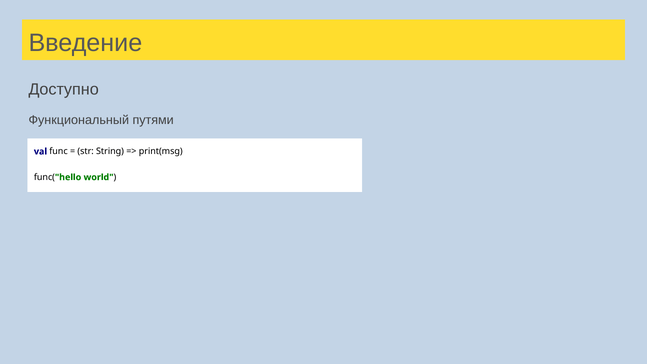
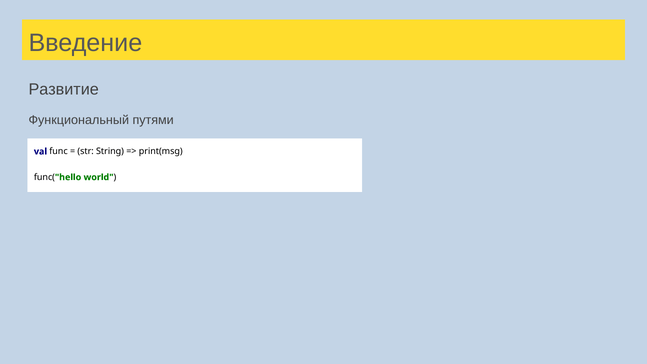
Доступно: Доступно -> Развитие (64, 89)
